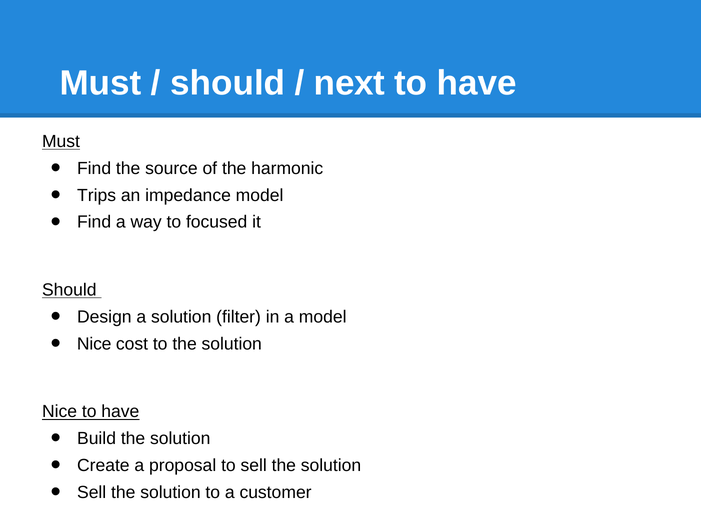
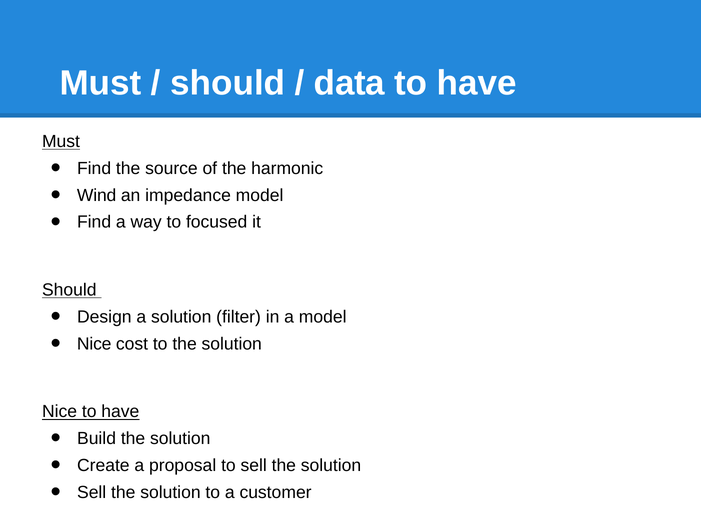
next: next -> data (349, 83)
Trips: Trips -> Wind (97, 195)
